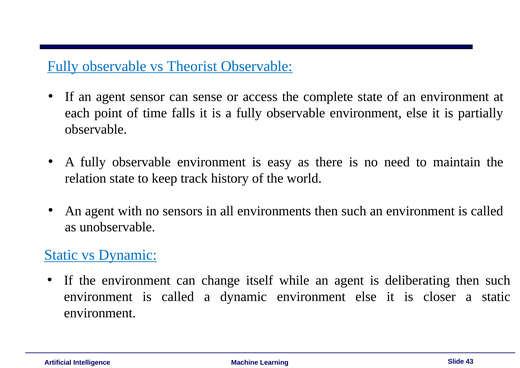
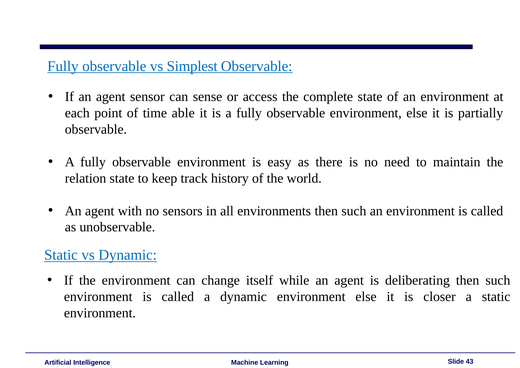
Theorist: Theorist -> Simplest (192, 66)
falls: falls -> able (183, 113)
